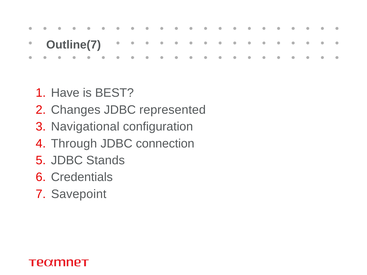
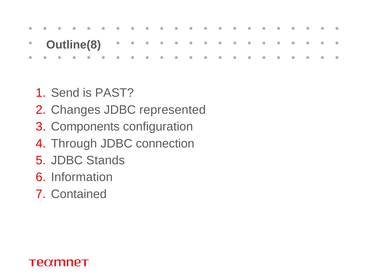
Outline(7: Outline(7 -> Outline(8 (74, 45)
Have: Have -> Send (65, 93)
BEST: BEST -> PAST (114, 93)
Navigational: Navigational -> Components (85, 127)
Credentials: Credentials -> Information (82, 177)
Savepoint: Savepoint -> Contained (79, 194)
